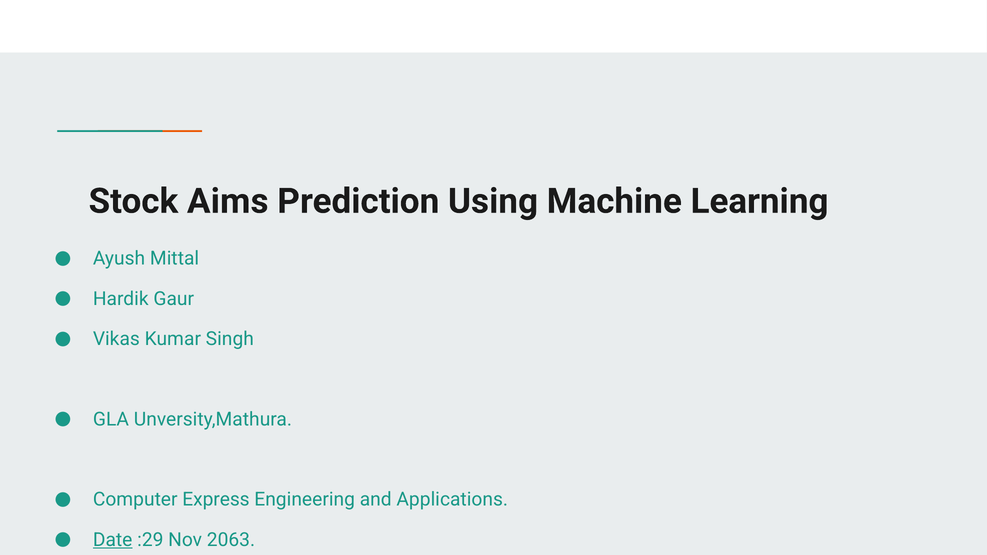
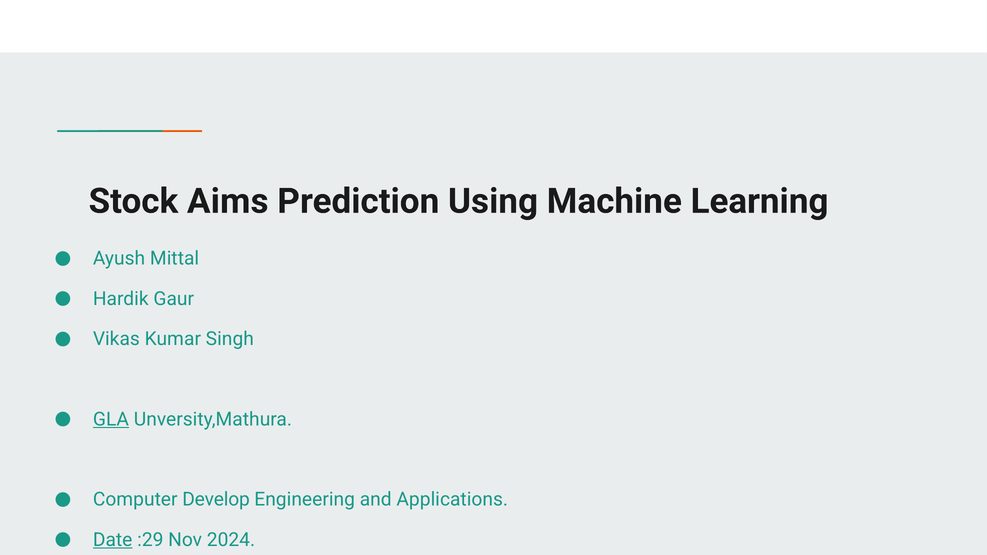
GLA underline: none -> present (111, 419)
Express: Express -> Develop (216, 500)
2063: 2063 -> 2024 (231, 540)
